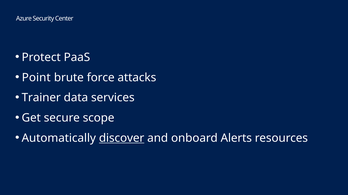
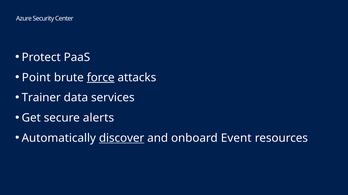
force underline: none -> present (101, 78)
scope: scope -> alerts (98, 118)
Alerts: Alerts -> Event (236, 139)
